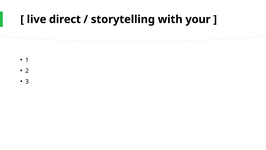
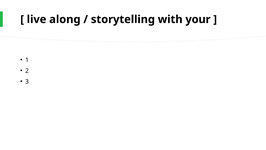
direct: direct -> along (65, 19)
